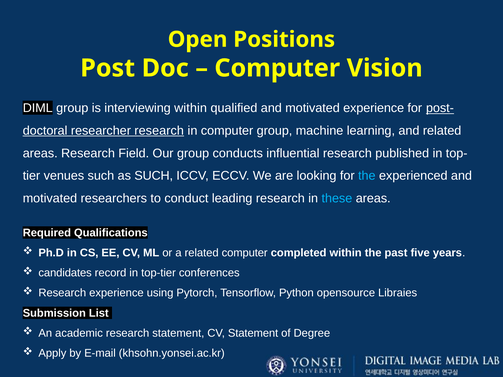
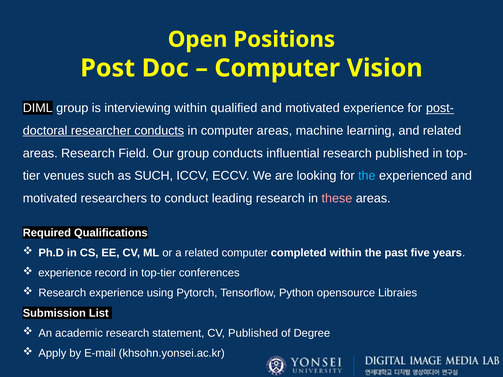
researcher research: research -> conducts (159, 131)
computer group: group -> areas (274, 131)
these colour: light blue -> pink (337, 199)
candidates: candidates -> experience (65, 273)
CV Statement: Statement -> Published (253, 333)
